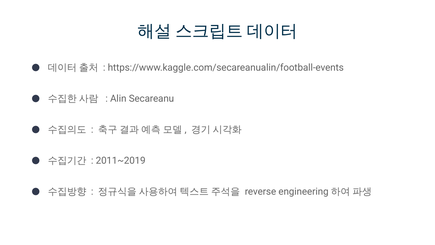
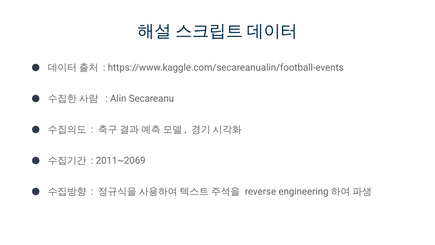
2011~2019: 2011~2019 -> 2011~2069 (121, 160)
